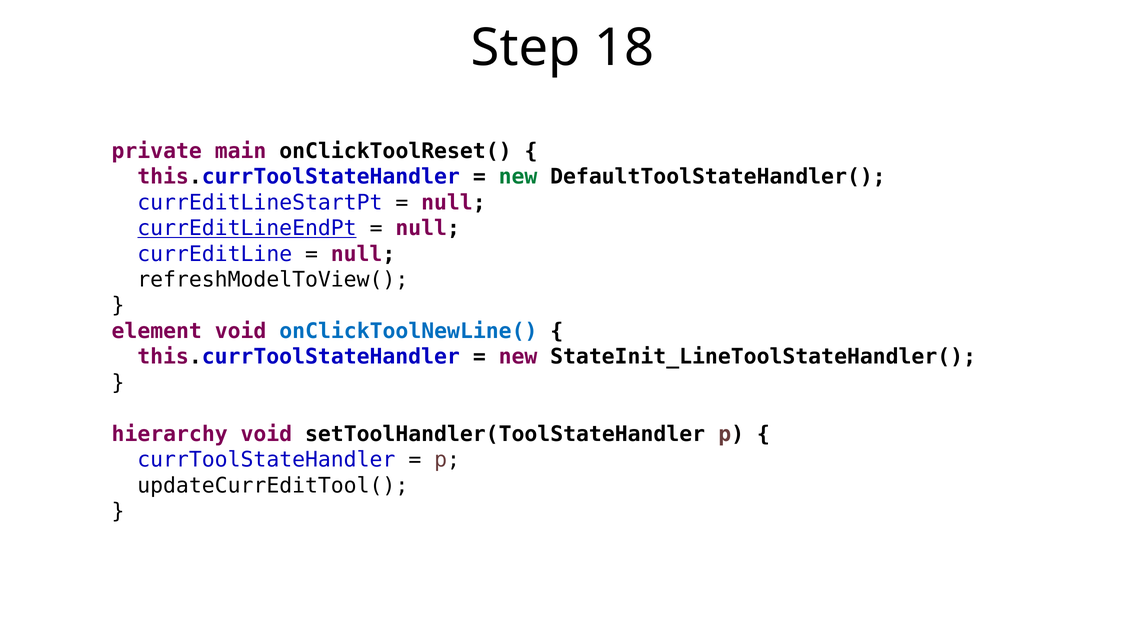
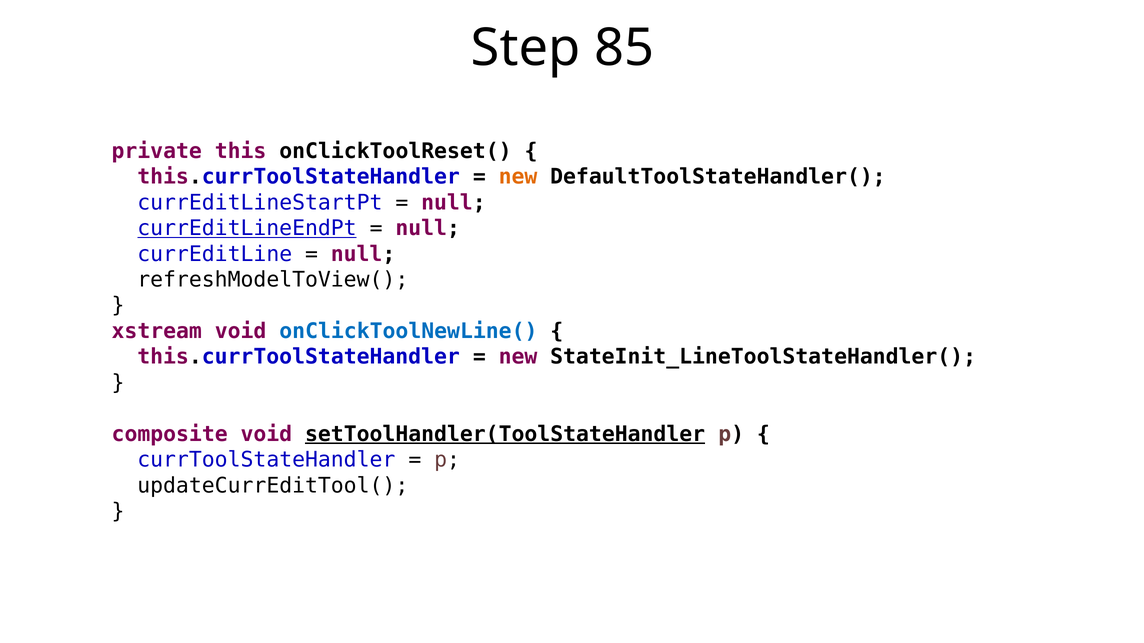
18: 18 -> 85 (624, 48)
main: main -> this (241, 151)
new colour: green -> orange (518, 177)
element: element -> xstream (157, 331)
hierarchy: hierarchy -> composite (170, 434)
setToolHandler(ToolStateHandler underline: none -> present (505, 434)
